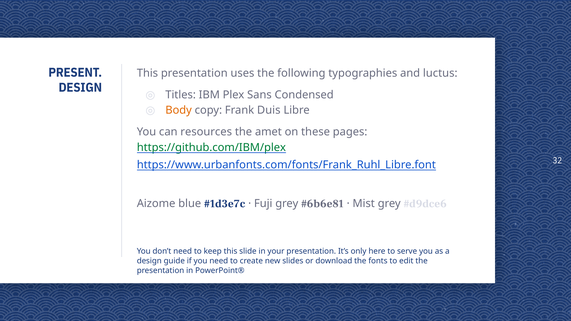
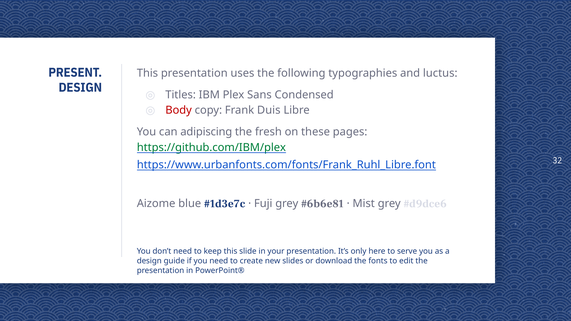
Body colour: orange -> red (179, 110)
resources: resources -> adipiscing (206, 132)
amet: amet -> fresh (268, 132)
